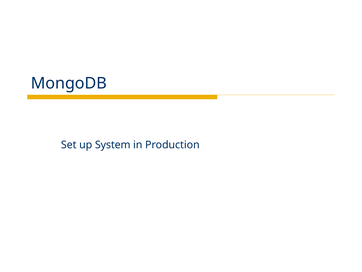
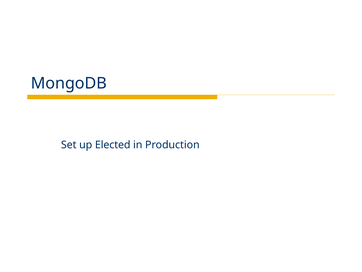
System: System -> Elected (113, 145)
